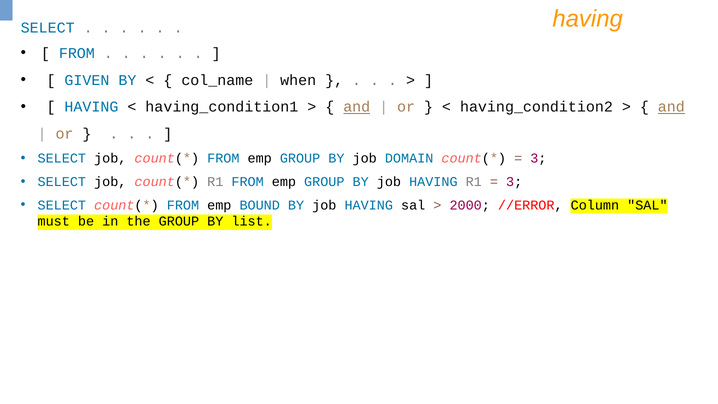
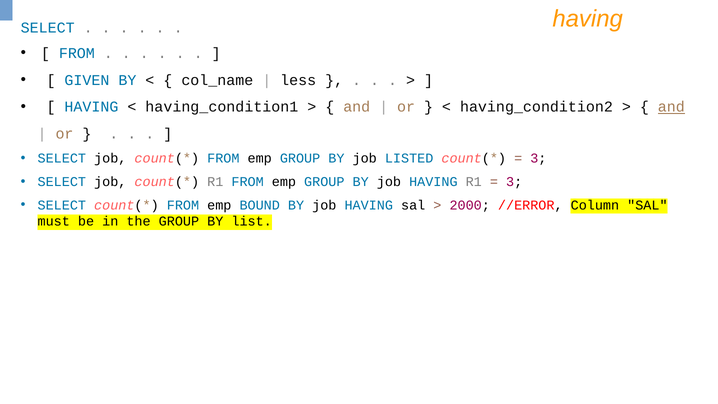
when: when -> less (298, 80)
and underline: present -> none (357, 107)
DOMAIN: DOMAIN -> LISTED (409, 158)
